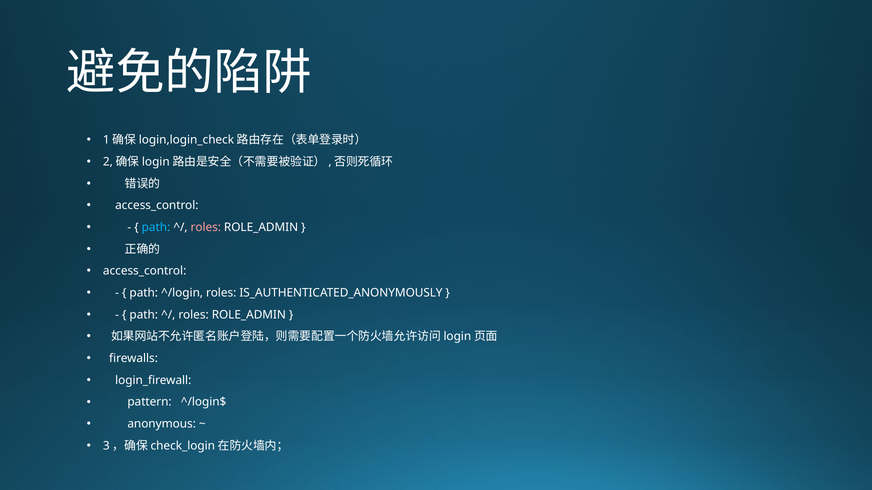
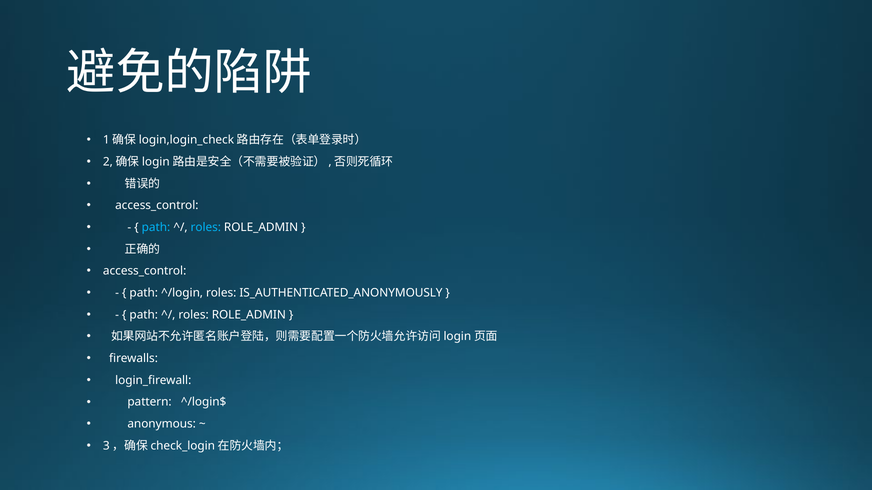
roles colour: pink -> light blue (206, 228)
